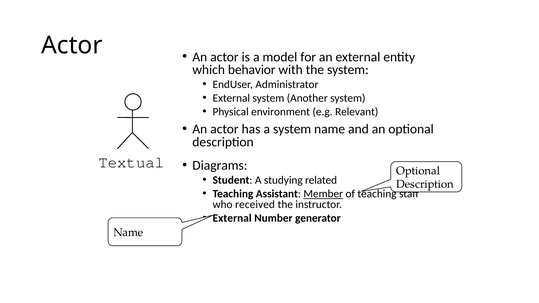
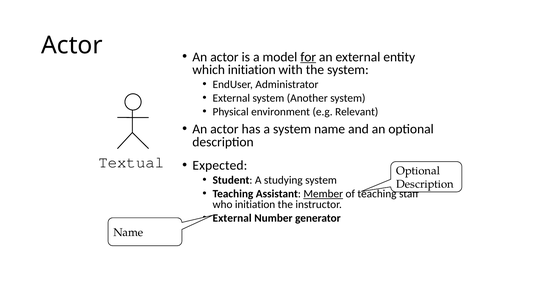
for underline: none -> present (308, 57)
which behavior: behavior -> initiation (252, 70)
Diagrams: Diagrams -> Expected (220, 165)
studying related: related -> system (321, 180)
who received: received -> initiation (255, 205)
